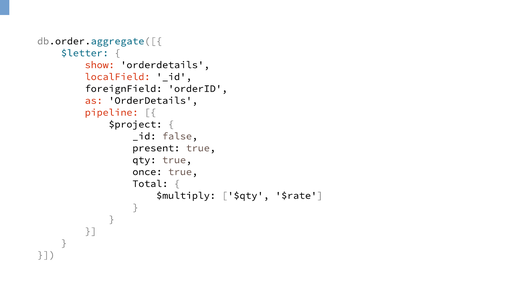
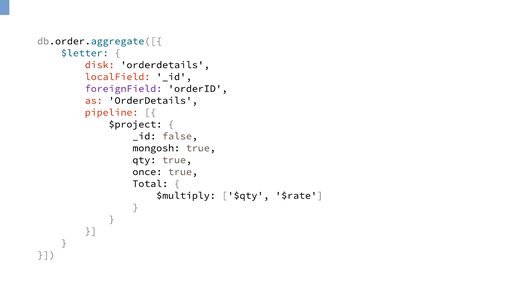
show: show -> disk (100, 65)
foreignField colour: black -> purple (123, 89)
present: present -> mongosh (156, 148)
